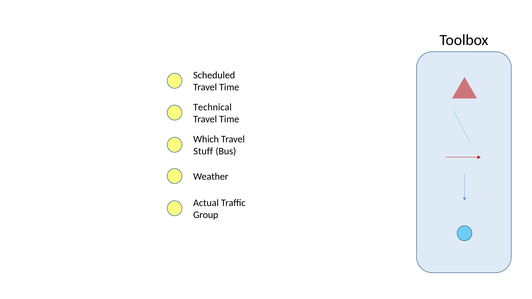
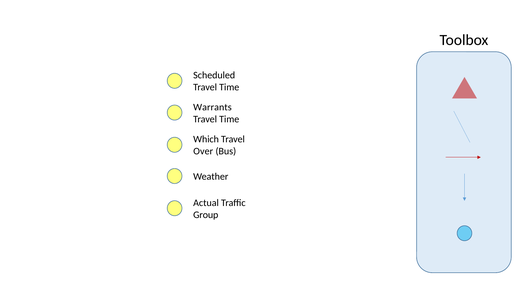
Technical: Technical -> Warrants (212, 107)
Stuff: Stuff -> Over (203, 151)
